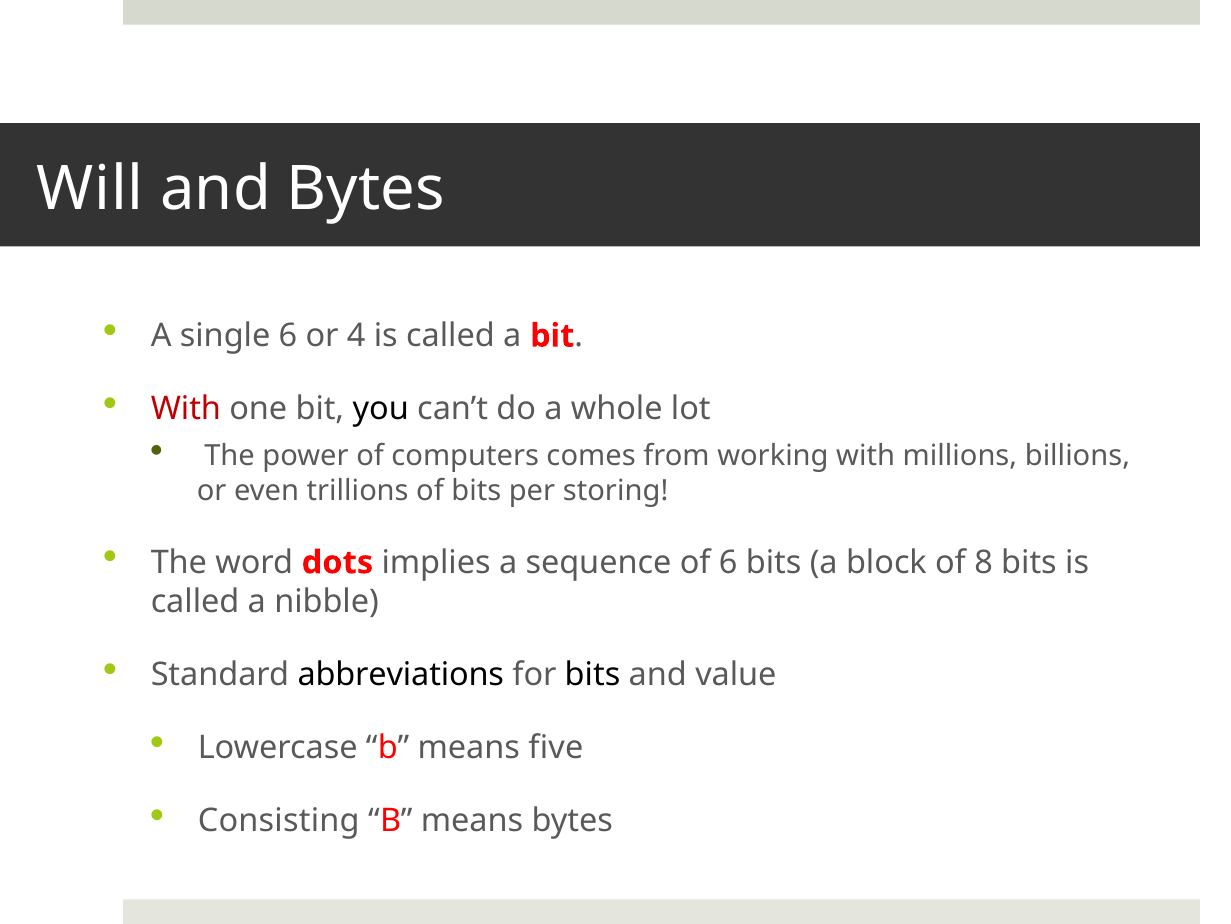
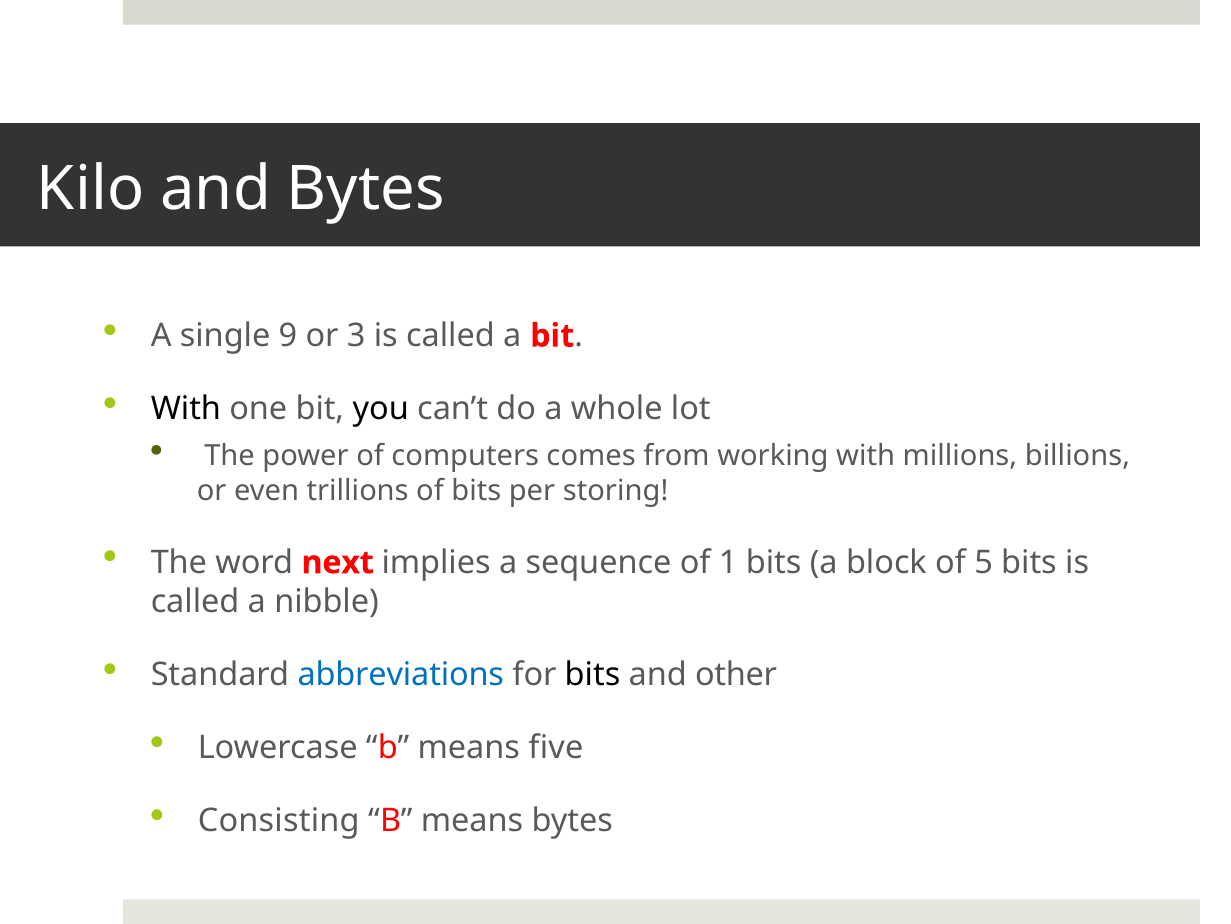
Will: Will -> Kilo (91, 189)
single 6: 6 -> 9 (288, 336)
4: 4 -> 3 (356, 336)
With colour: red -> black (186, 409)
dots: dots -> next (338, 562)
of 6: 6 -> 1 (728, 562)
8: 8 -> 5 (984, 562)
abbreviations colour: black -> blue (401, 674)
value: value -> other (736, 674)
